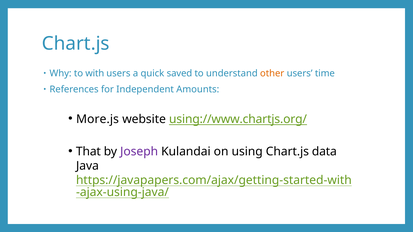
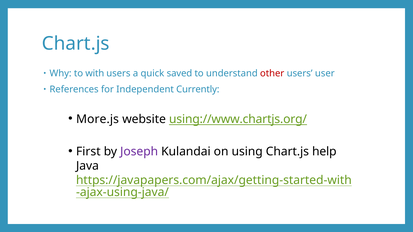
other colour: orange -> red (272, 73)
time: time -> user (325, 73)
Amounts: Amounts -> Currently (198, 90)
That: That -> First (88, 152)
data: data -> help (324, 152)
